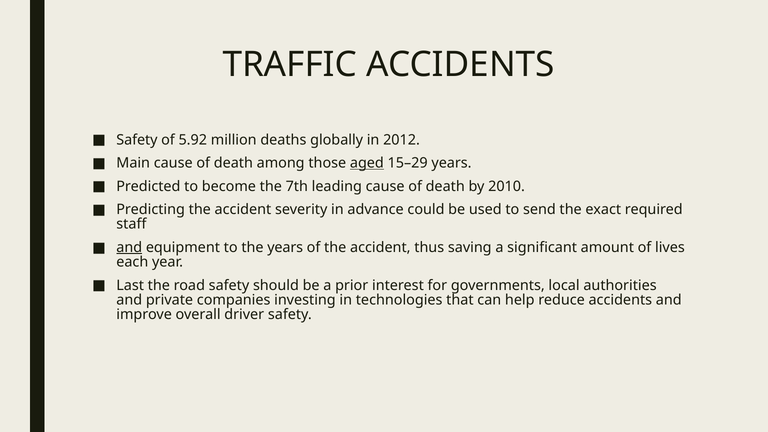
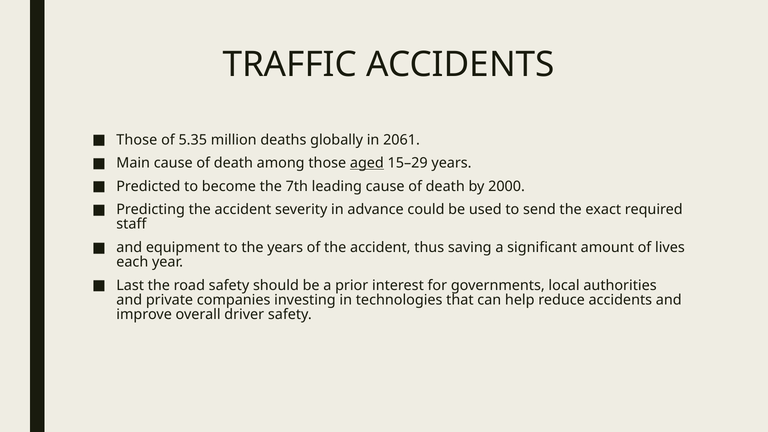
Safety: Safety -> Those (137, 140)
5.92: 5.92 -> 5.35 (193, 140)
2012: 2012 -> 2061 (402, 140)
2010: 2010 -> 2000 (507, 186)
and underline: present -> none (129, 247)
